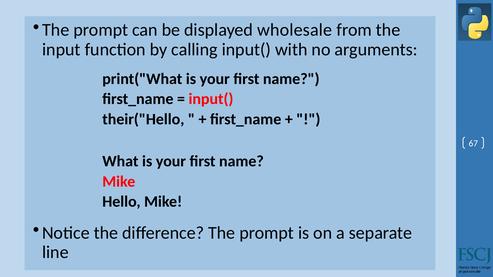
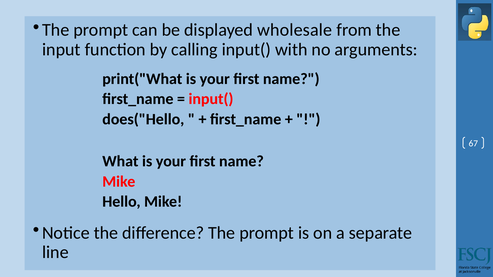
their("Hello: their("Hello -> does("Hello (143, 119)
